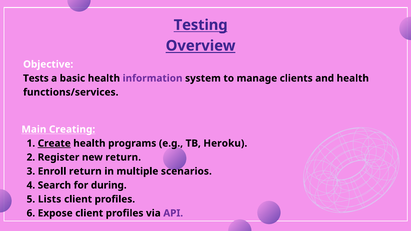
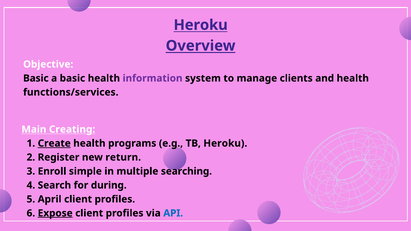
Testing: Testing -> Heroku (201, 25)
Tests: Tests -> Basic (36, 78)
Enroll return: return -> simple (85, 171)
scenarios: scenarios -> searching (186, 171)
Lists: Lists -> April (50, 199)
Expose underline: none -> present (55, 213)
API colour: purple -> blue (173, 213)
